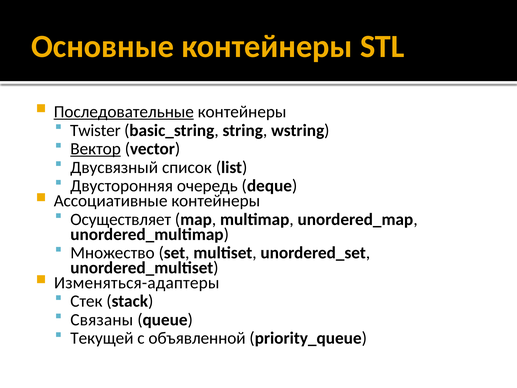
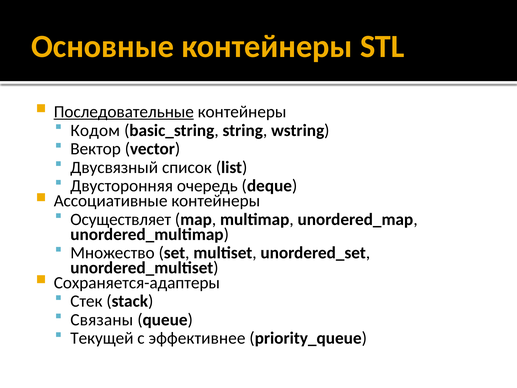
Twister: Twister -> Кодом (95, 130)
Вектор underline: present -> none (96, 149)
Изменяться-адаптеры: Изменяться-адаптеры -> Сохраняется-адаптеры (137, 282)
объявленной: объявленной -> эффективнее (197, 338)
